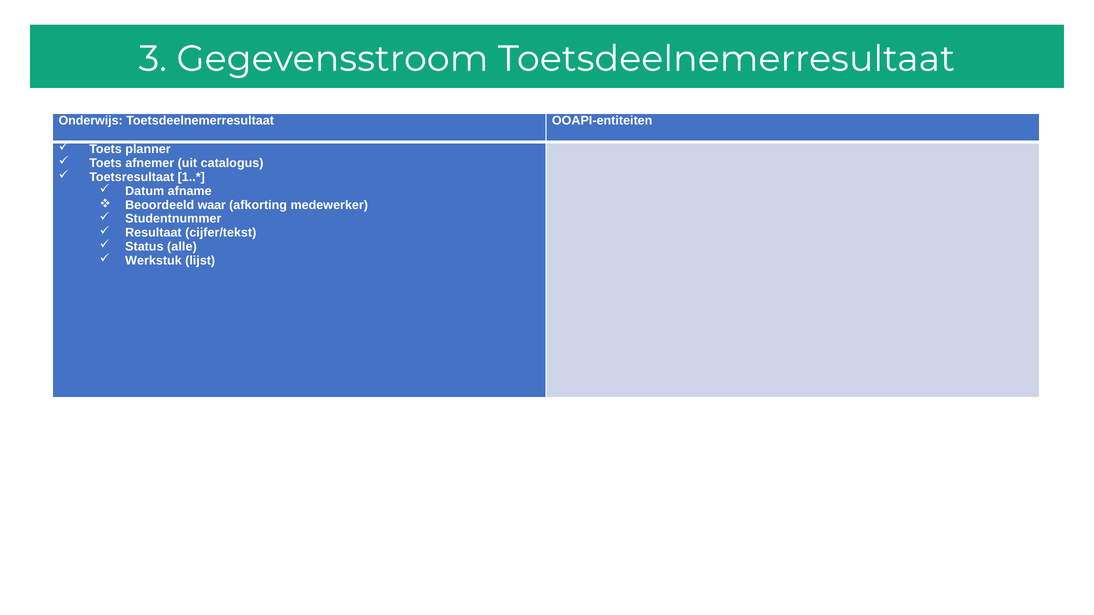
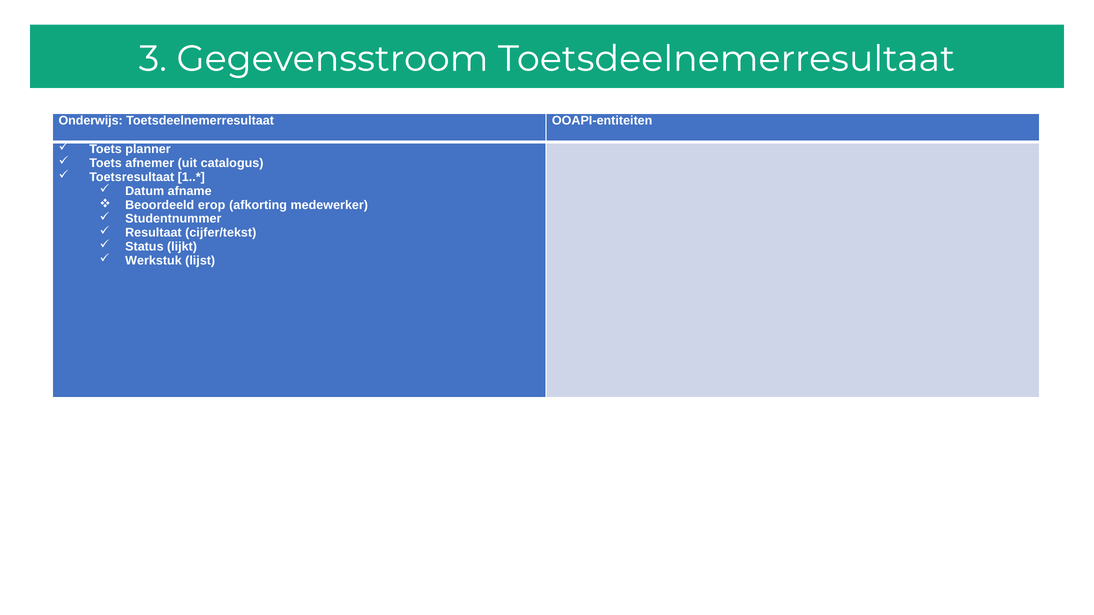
waar: waar -> erop (212, 205)
alle: alle -> lijkt (182, 247)
